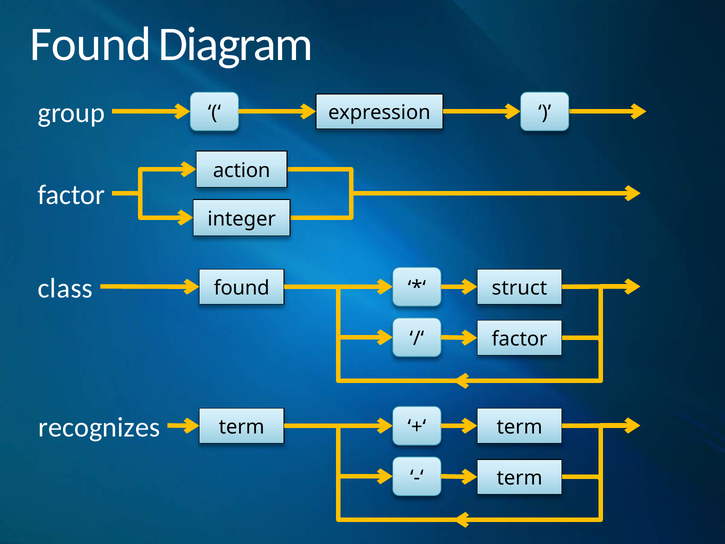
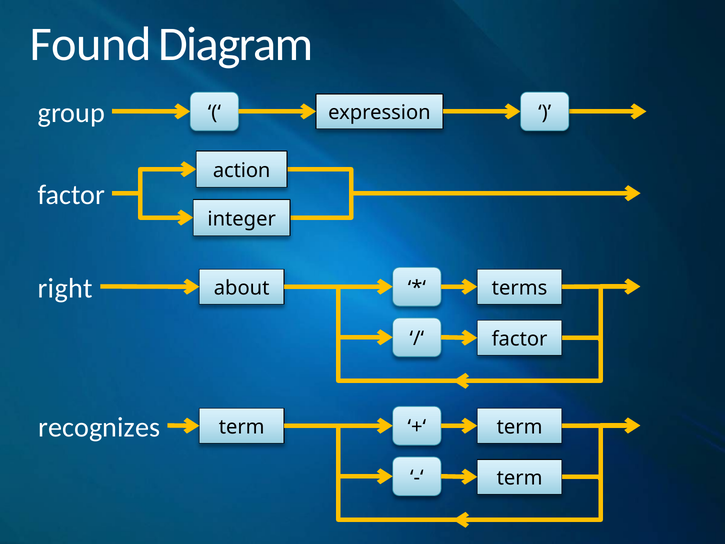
class: class -> right (65, 288)
found: found -> about (242, 288)
struct: struct -> terms (520, 288)
